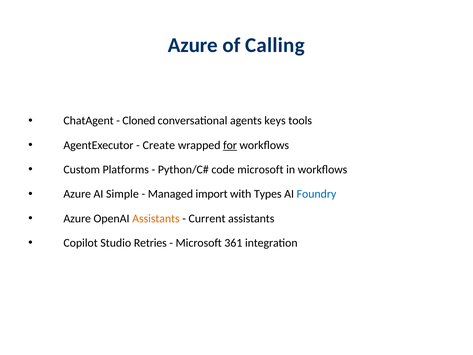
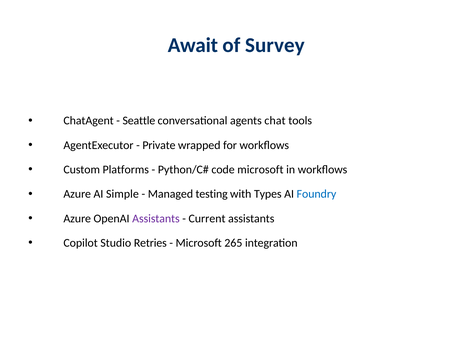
Azure: Azure -> Await (193, 45)
Calling: Calling -> Survey (275, 45)
Cloned: Cloned -> Seattle (139, 121)
keys: keys -> chat (275, 121)
Create: Create -> Private (159, 145)
for underline: present -> none (230, 145)
import: import -> testing (212, 194)
Assistants colour: orange -> purple (156, 218)
361: 361 -> 265 (233, 243)
